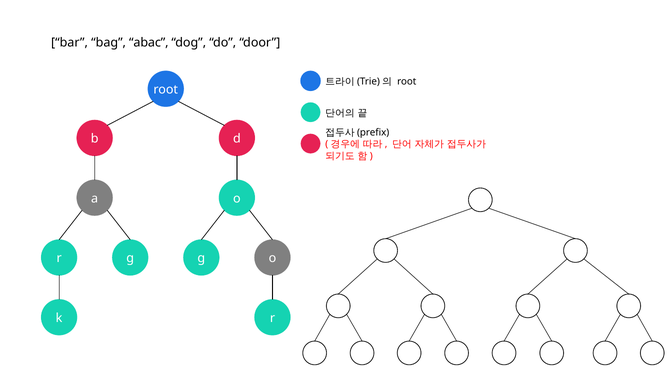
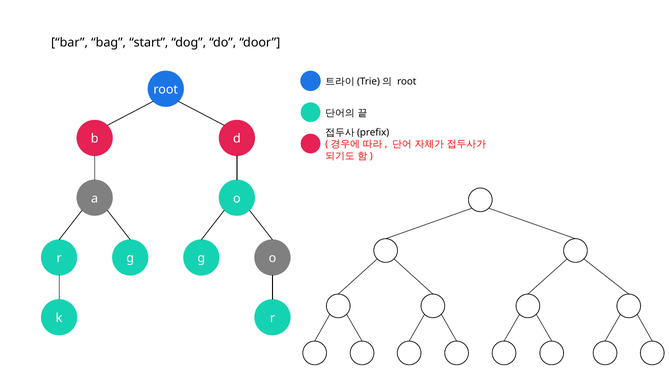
abac: abac -> start (149, 43)
